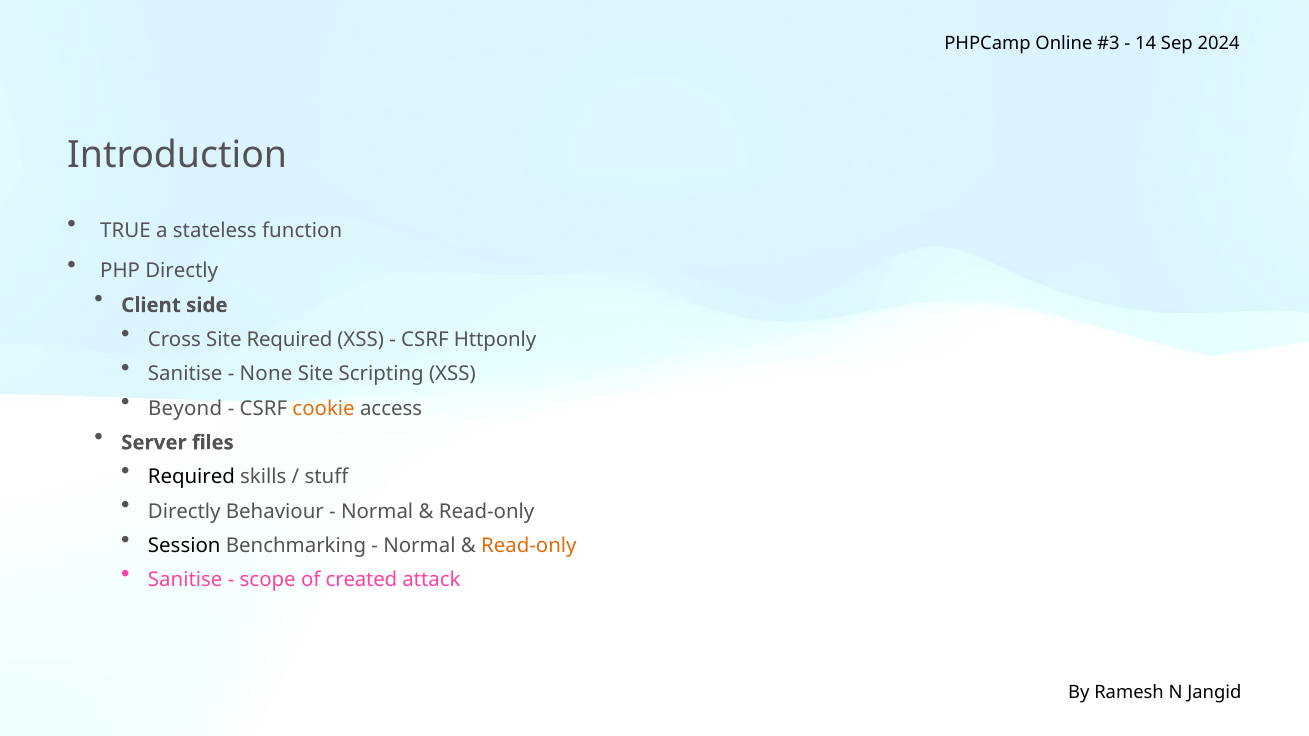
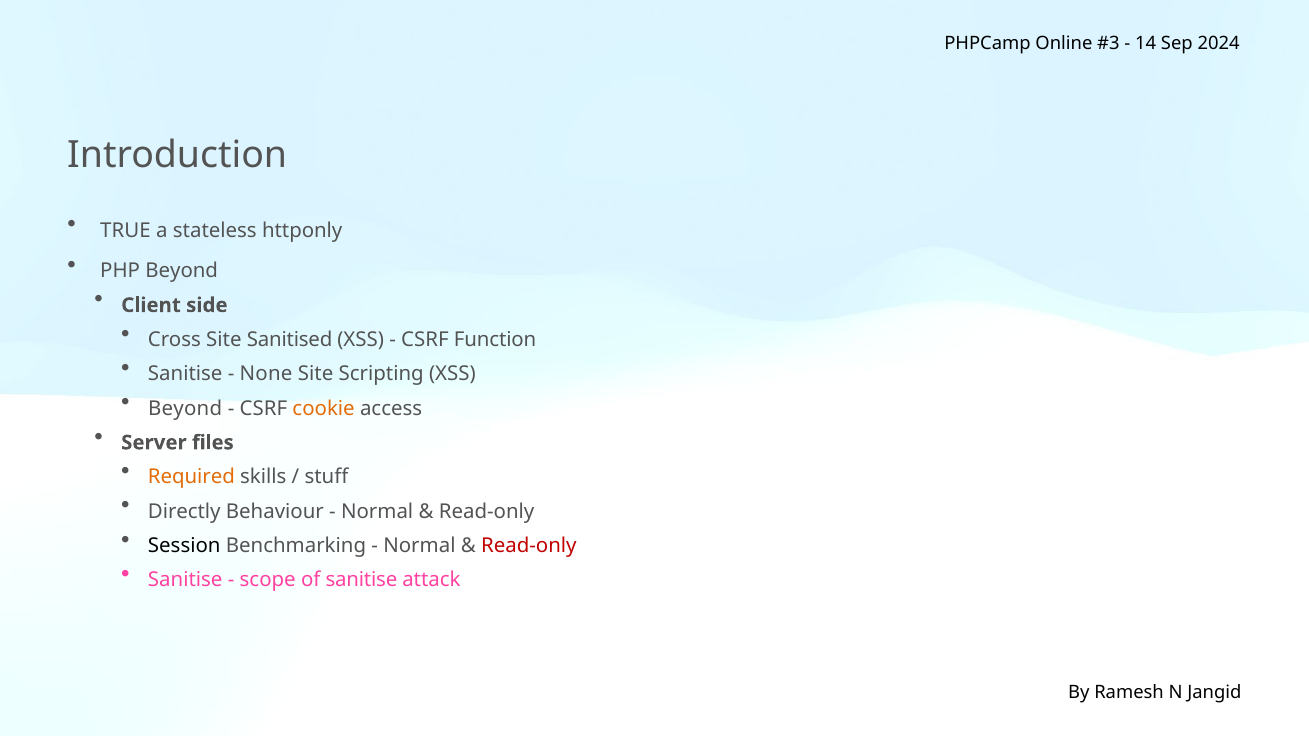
function: function -> httponly (302, 231)
PHP Directly: Directly -> Beyond (182, 271)
Site Required: Required -> Sanitised (290, 340)
Httponly: Httponly -> Function (495, 340)
Required colour: black -> orange (191, 477)
Read-only colour: orange -> red (529, 546)
of created: created -> sanitise (361, 580)
